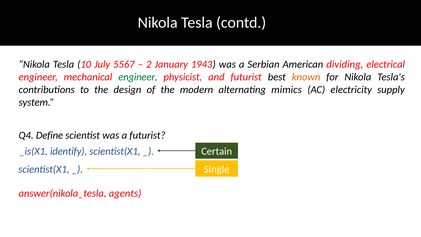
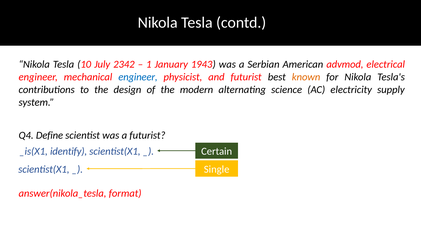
5567: 5567 -> 2342 (124, 64)
2: 2 -> 1 (149, 64)
dividing: dividing -> advmod (345, 64)
engineer colour: green -> blue (138, 77)
mimics: mimics -> science (287, 90)
agents: agents -> format (125, 193)
